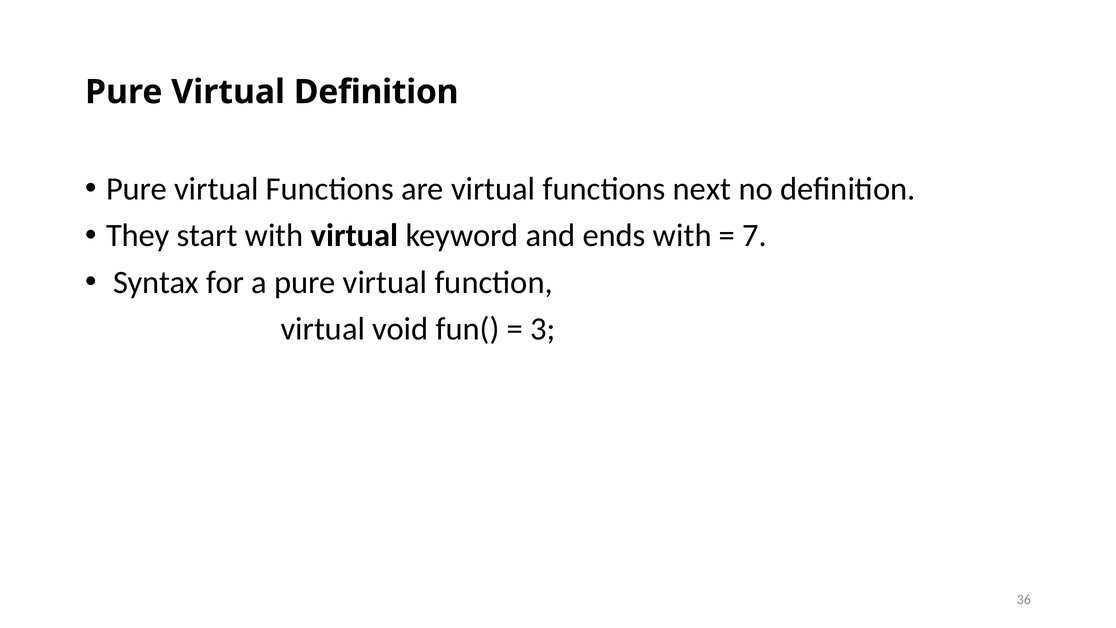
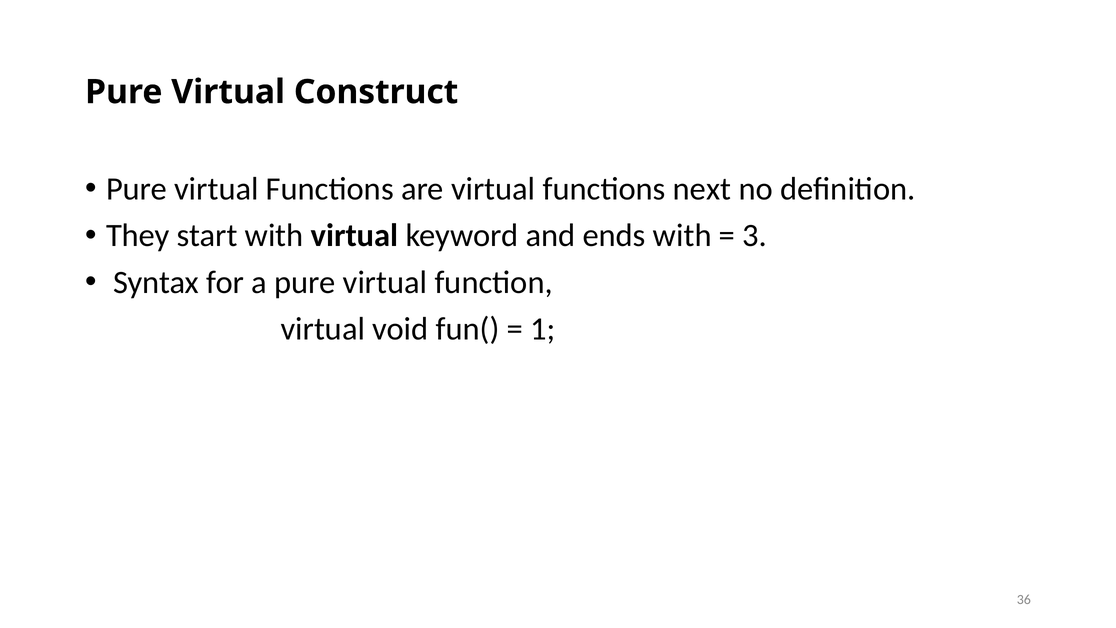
Virtual Definition: Definition -> Construct (376, 92)
7: 7 -> 3 (755, 235)
3: 3 -> 1 (543, 329)
